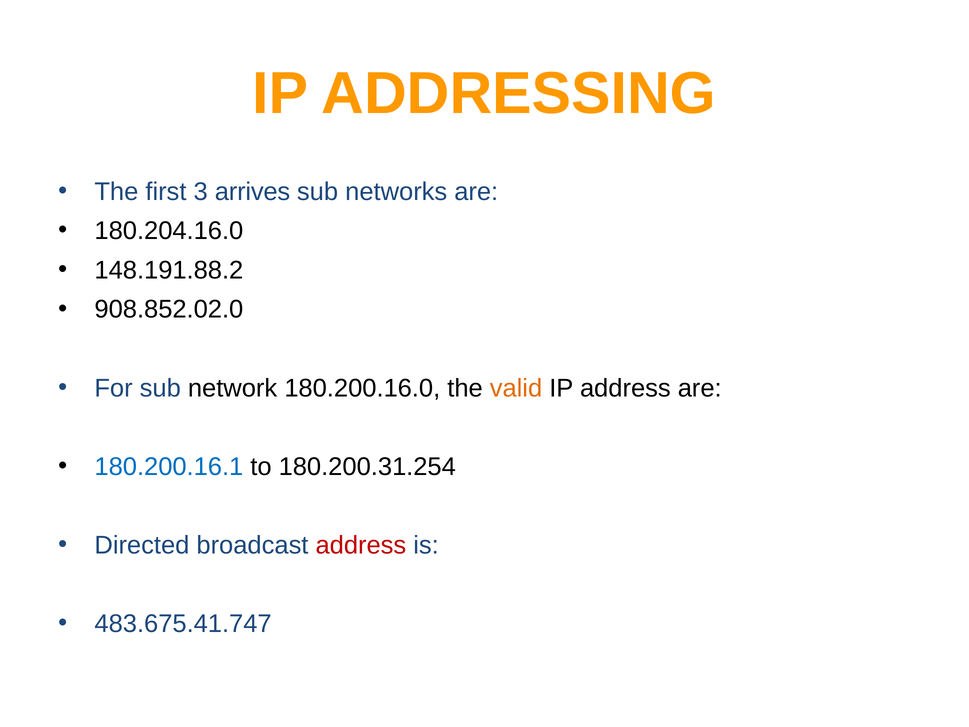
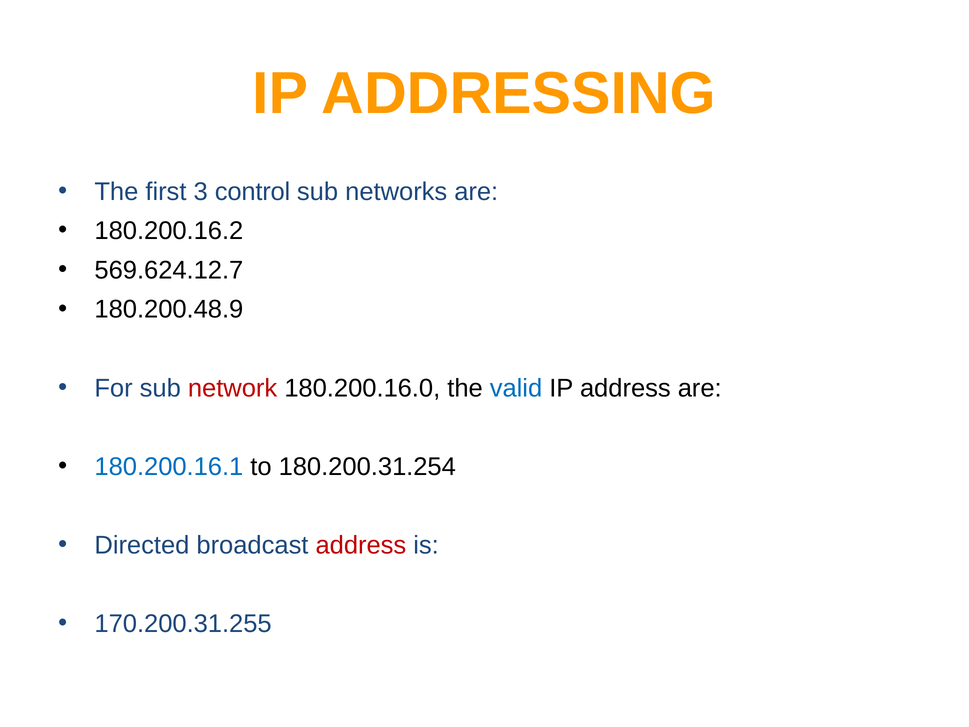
arrives: arrives -> control (253, 192)
180.204.16.0: 180.204.16.0 -> 180.200.16.2 (169, 231)
148.191.88.2: 148.191.88.2 -> 569.624.12.7 (169, 270)
908.852.02.0: 908.852.02.0 -> 180.200.48.9 (169, 309)
network colour: black -> red (233, 388)
valid colour: orange -> blue (516, 388)
483.675.41.747: 483.675.41.747 -> 170.200.31.255 (183, 624)
